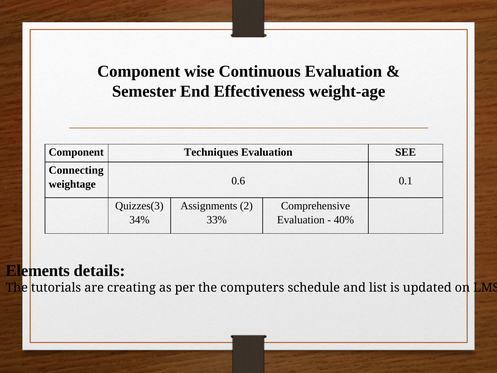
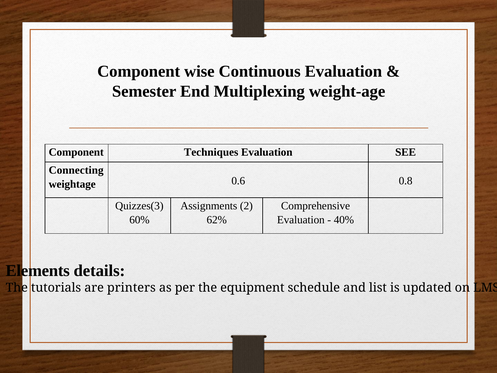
Effectiveness: Effectiveness -> Multiplexing (259, 91)
0.1: 0.1 -> 0.8 (406, 181)
34%: 34% -> 60% (139, 220)
33%: 33% -> 62% (217, 220)
creating: creating -> printers (131, 287)
computers: computers -> equipment (252, 287)
